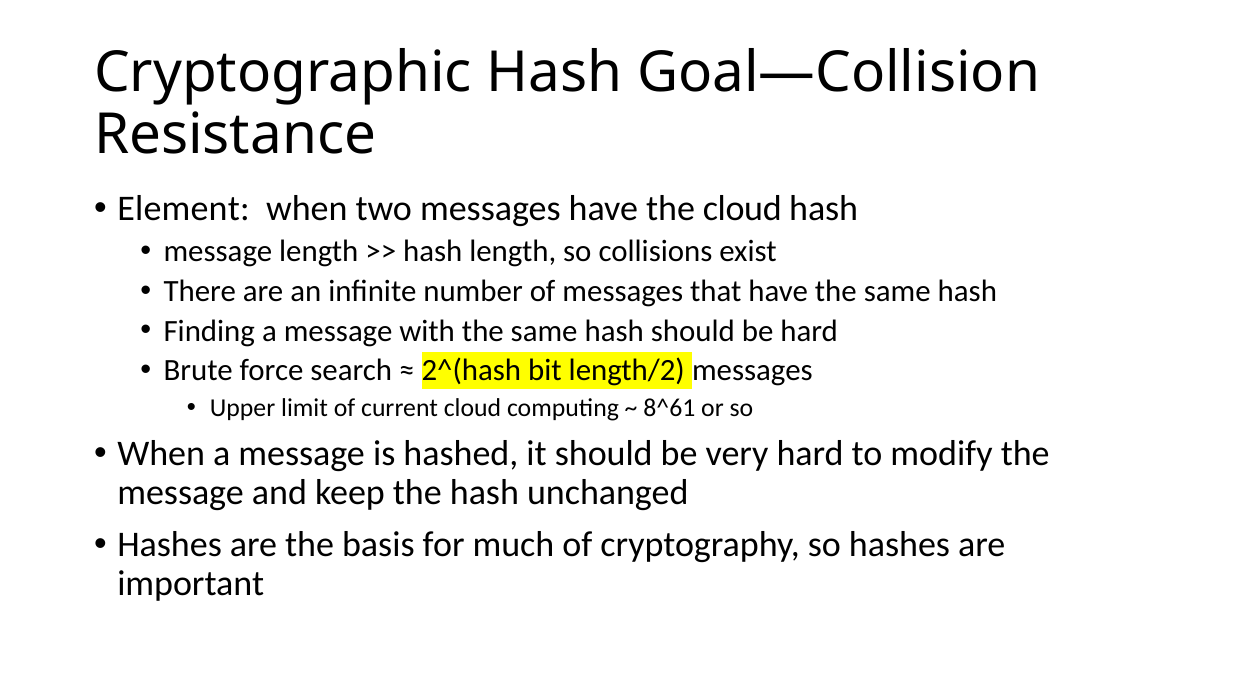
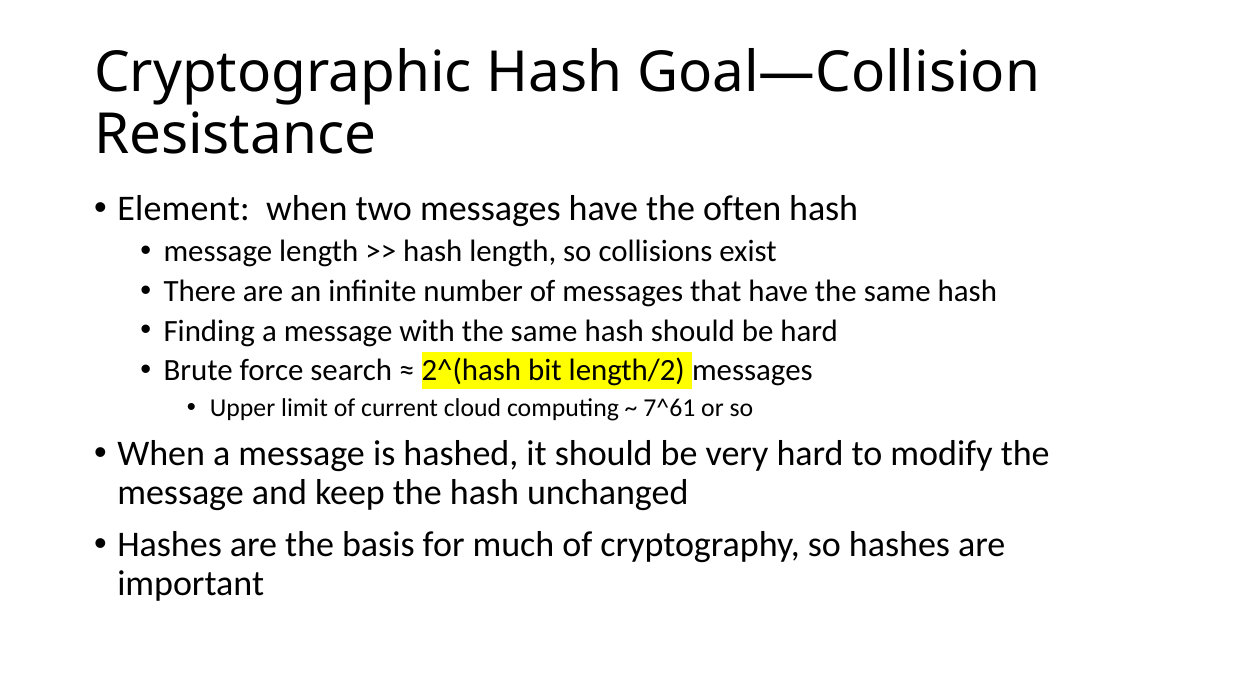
the cloud: cloud -> often (742, 209)
8^61: 8^61 -> 7^61 (669, 408)
